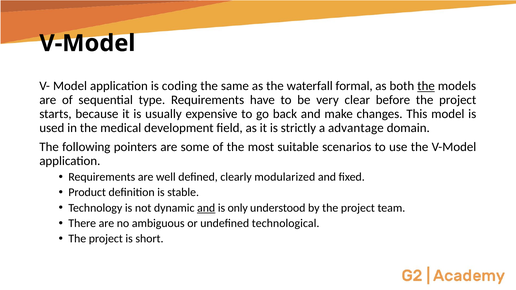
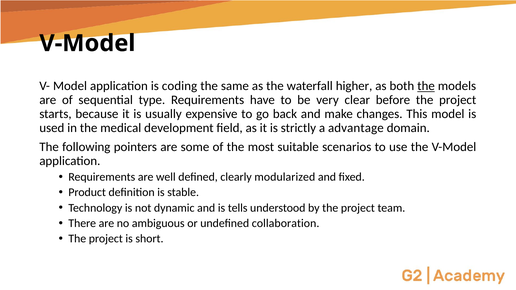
formal: formal -> higher (354, 86)
and underline: present -> none (206, 208)
only: only -> tells (238, 208)
technological: technological -> collaboration (286, 223)
